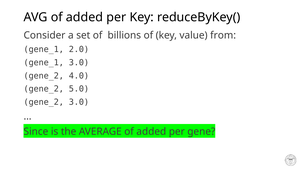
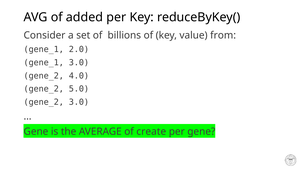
Since: Since -> Gene (36, 131)
AVERAGE of added: added -> create (151, 131)
